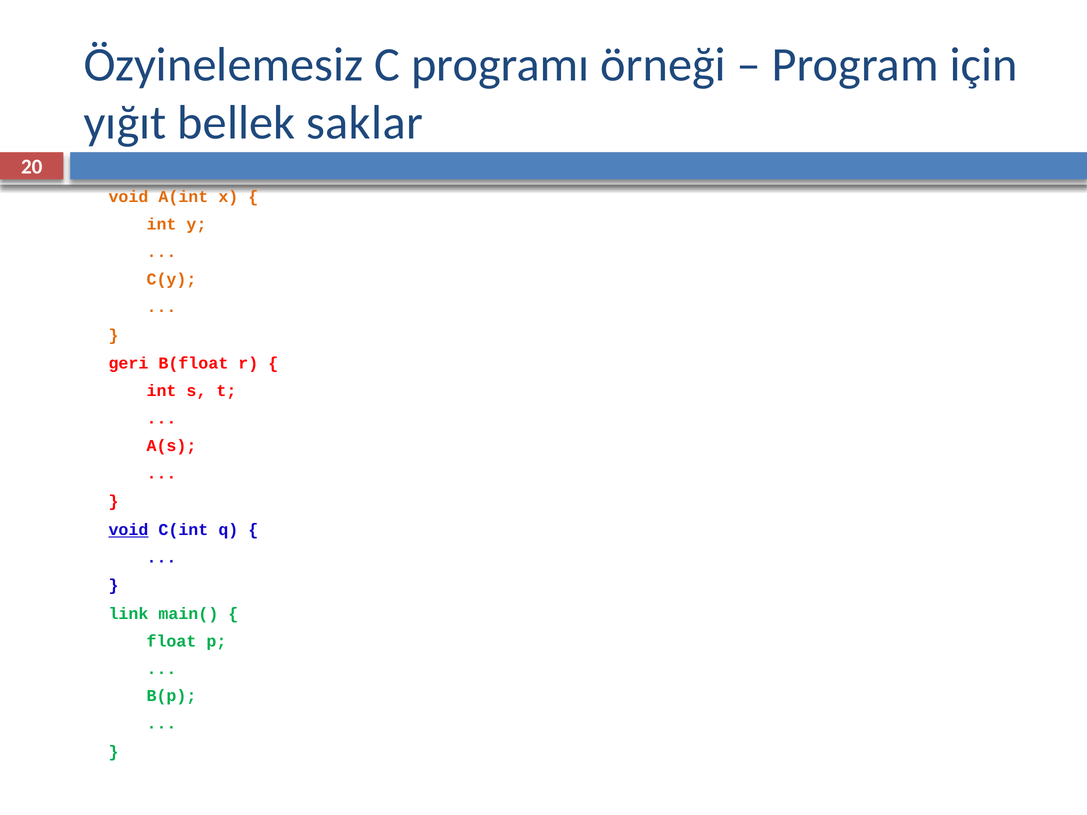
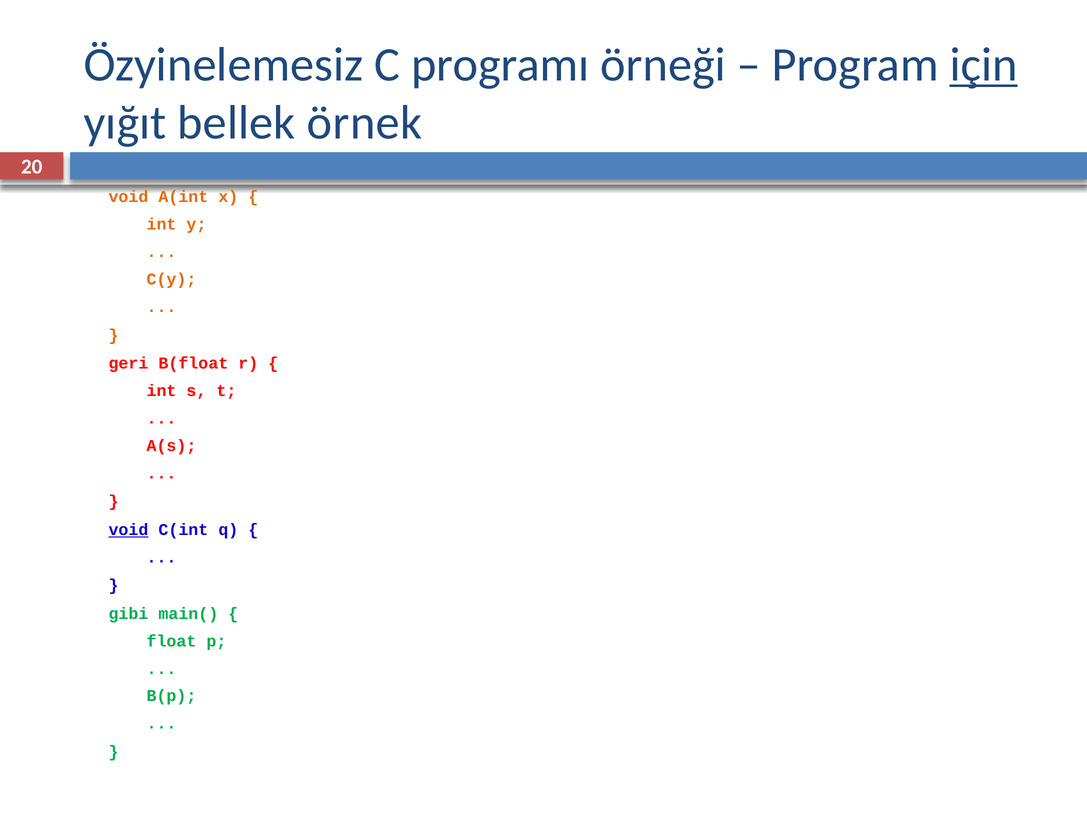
için underline: none -> present (984, 65)
saklar: saklar -> örnek (365, 123)
link: link -> gibi (128, 614)
